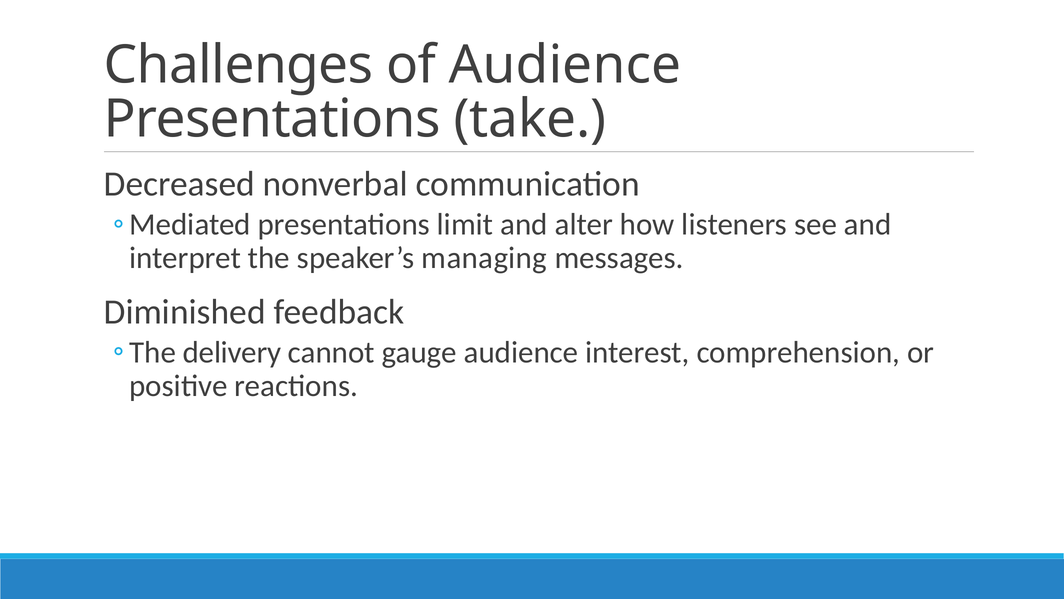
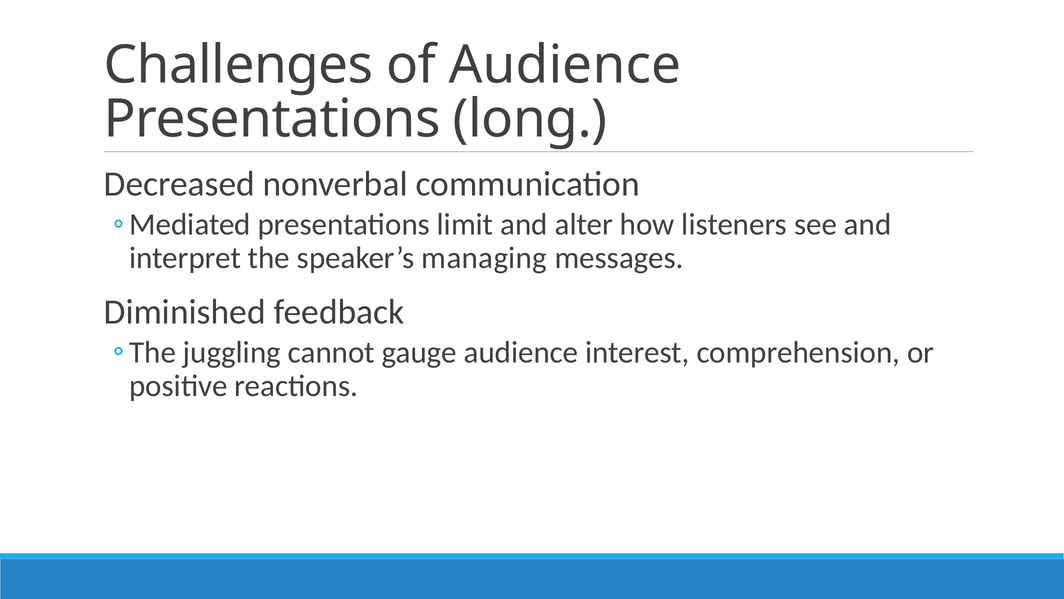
take: take -> long (530, 119)
delivery: delivery -> juggling (232, 352)
